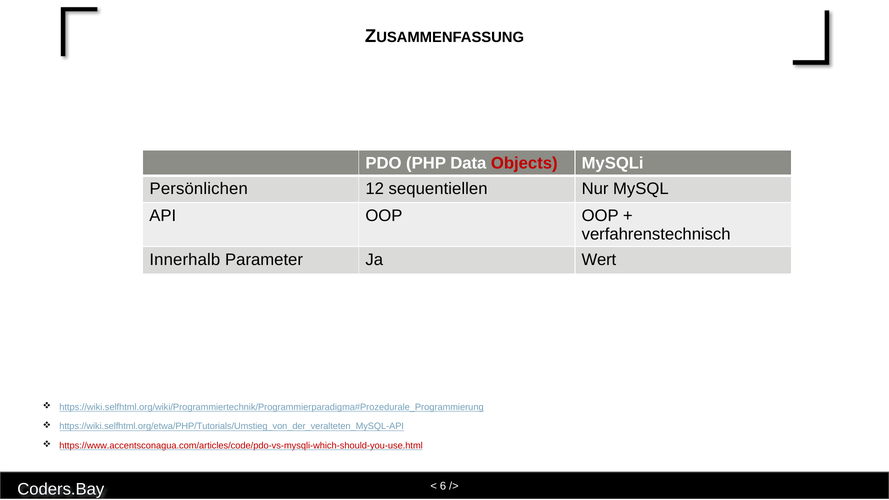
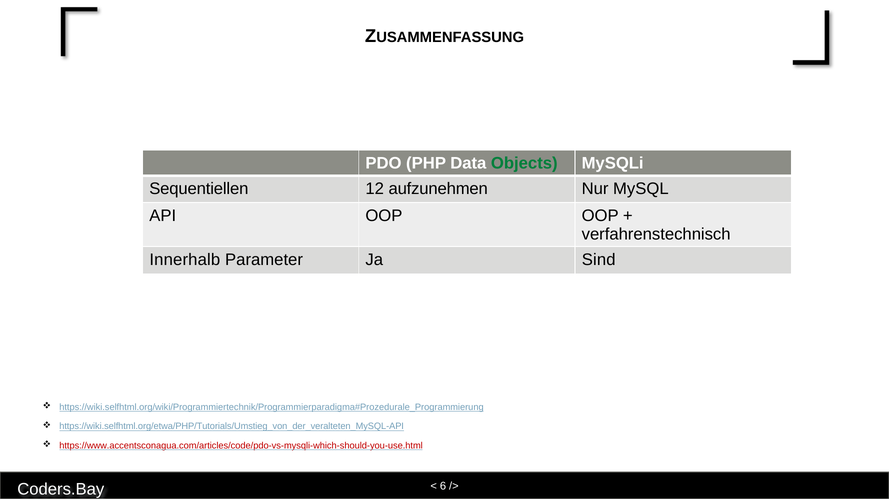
Objects colour: red -> green (524, 163)
Persönlichen: Persönlichen -> Sequentiellen (199, 189)
sequentiellen: sequentiellen -> aufzunehmen (438, 189)
Wert: Wert -> Sind (599, 260)
